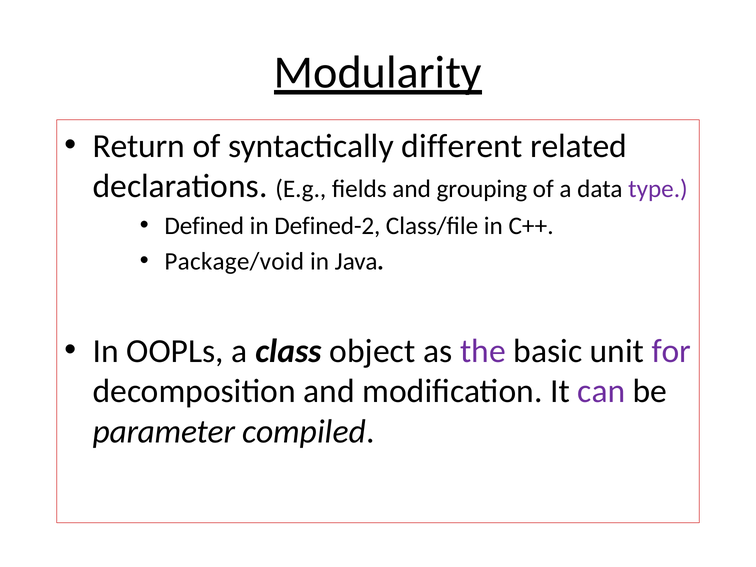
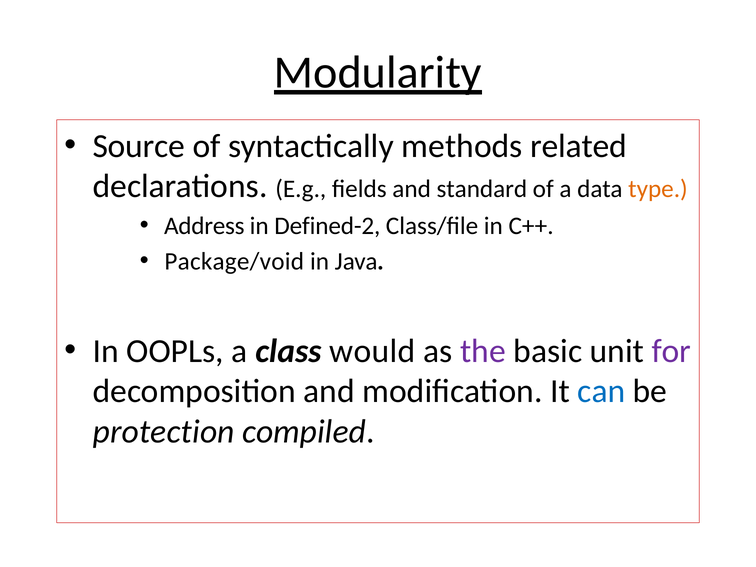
Return: Return -> Source (139, 146)
different: different -> methods (462, 146)
grouping: grouping -> standard (482, 189)
type colour: purple -> orange (658, 189)
Defined: Defined -> Address (204, 226)
object: object -> would (372, 351)
can colour: purple -> blue (601, 391)
parameter: parameter -> protection (164, 432)
